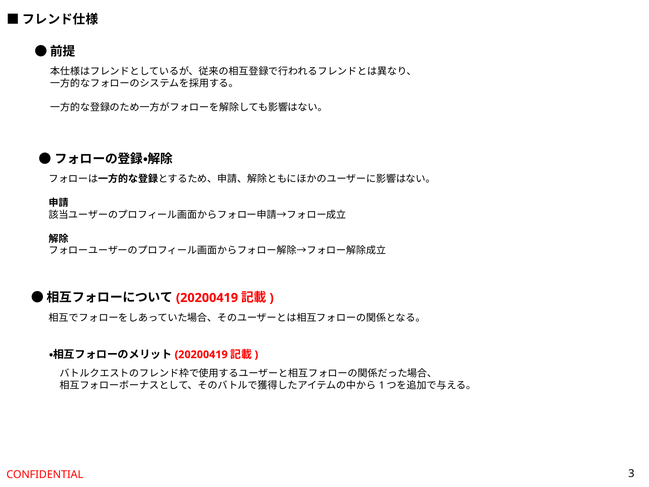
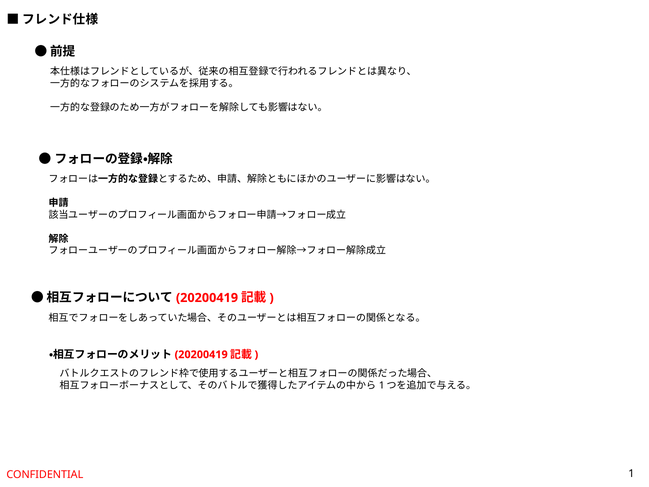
3: 3 -> 1 (631, 474)
